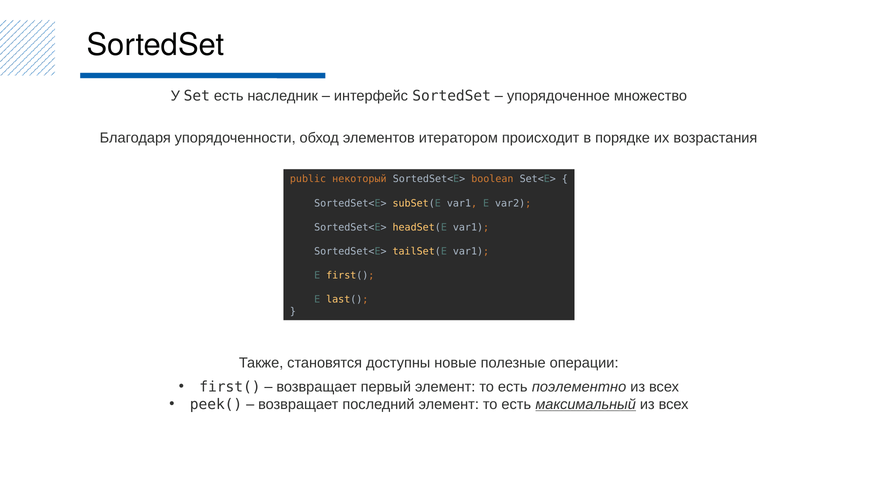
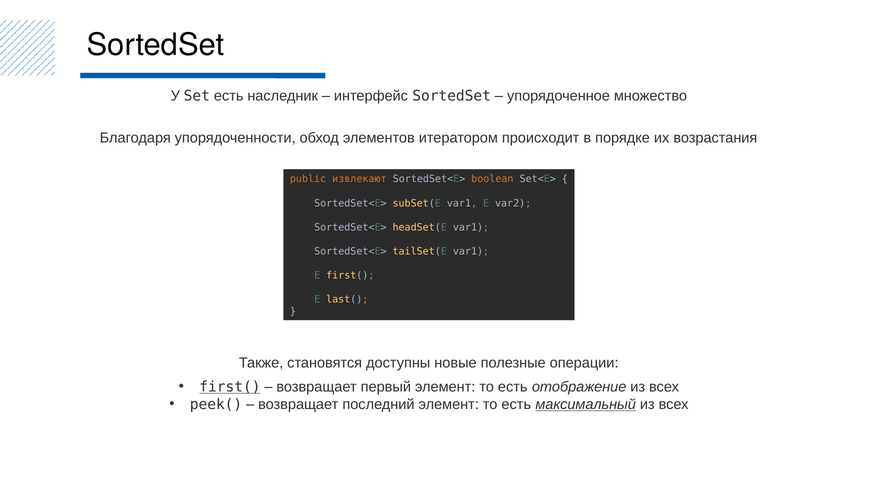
некоторый: некоторый -> извлекают (359, 179)
first( underline: none -> present (230, 387)
поэлементно: поэлементно -> отображение (579, 387)
